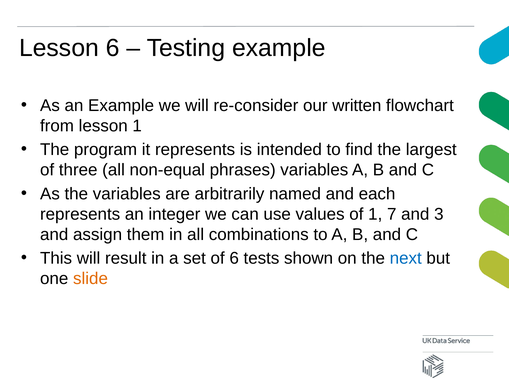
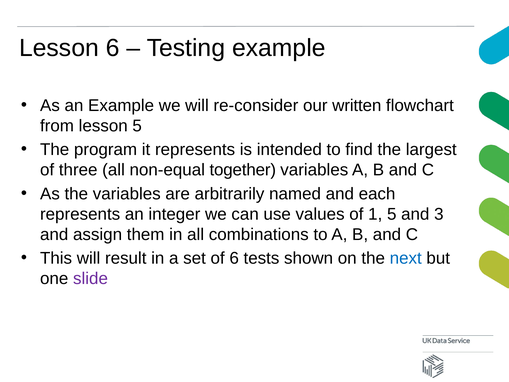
lesson 1: 1 -> 5 (137, 126)
phrases: phrases -> together (243, 170)
1 7: 7 -> 5 (392, 214)
slide colour: orange -> purple (91, 278)
